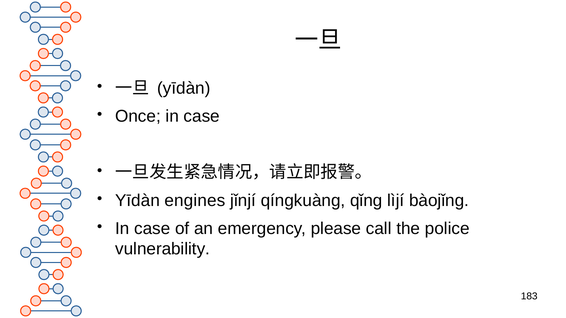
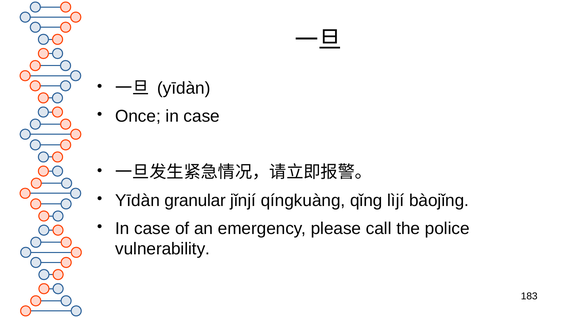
engines: engines -> granular (195, 201)
